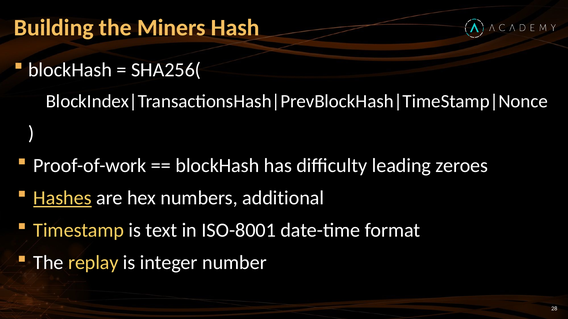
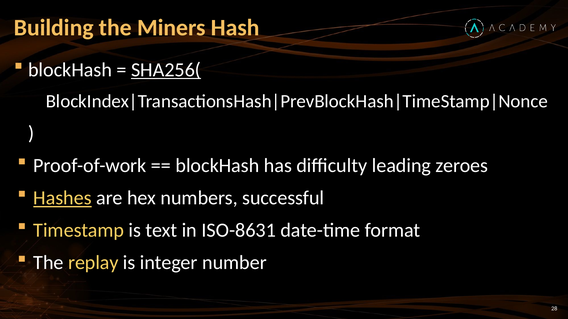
SHA256( underline: none -> present (166, 70)
additional: additional -> successful (283, 198)
ISO-8001: ISO-8001 -> ISO-8631 (239, 231)
